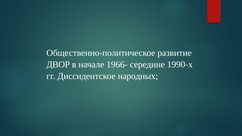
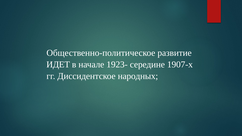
ДВОР: ДВОР -> ИДЕТ (58, 65)
1966-: 1966- -> 1923- (117, 65)
1990-х: 1990-х -> 1907-х (180, 65)
